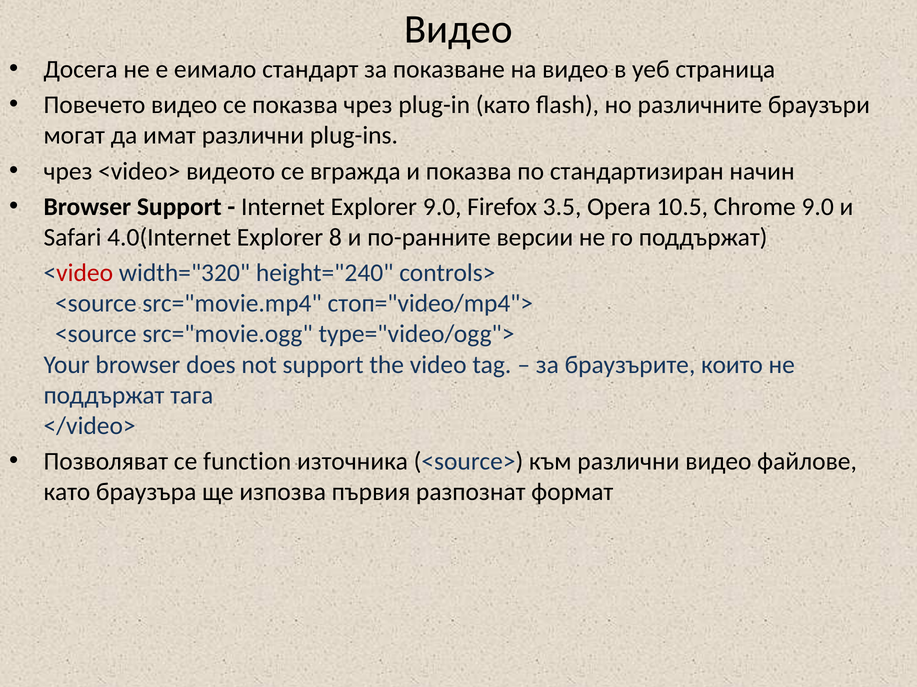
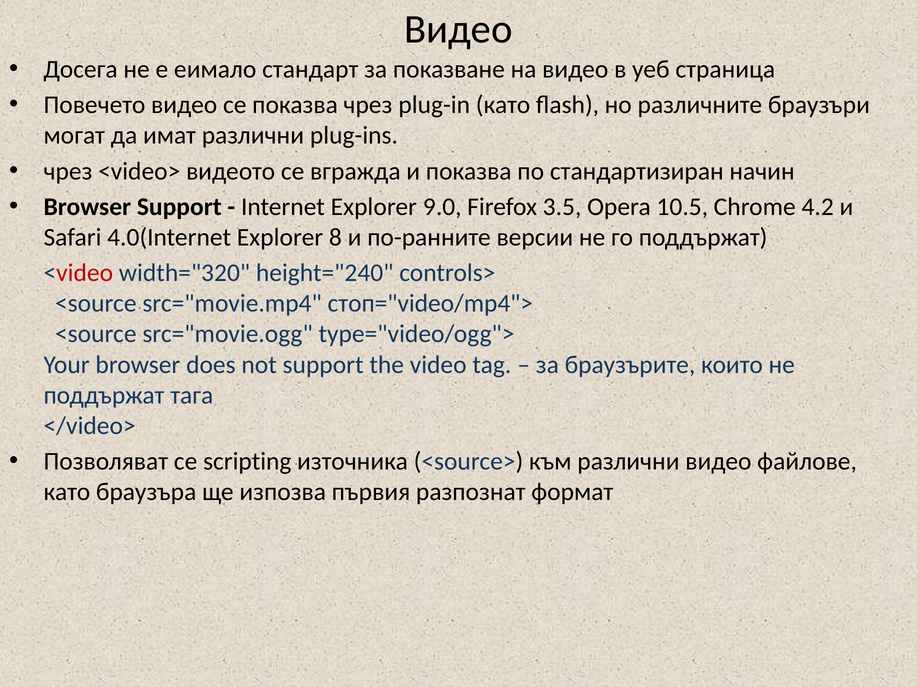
Chrome 9.0: 9.0 -> 4.2 (818, 207)
function: function -> scripting (247, 462)
